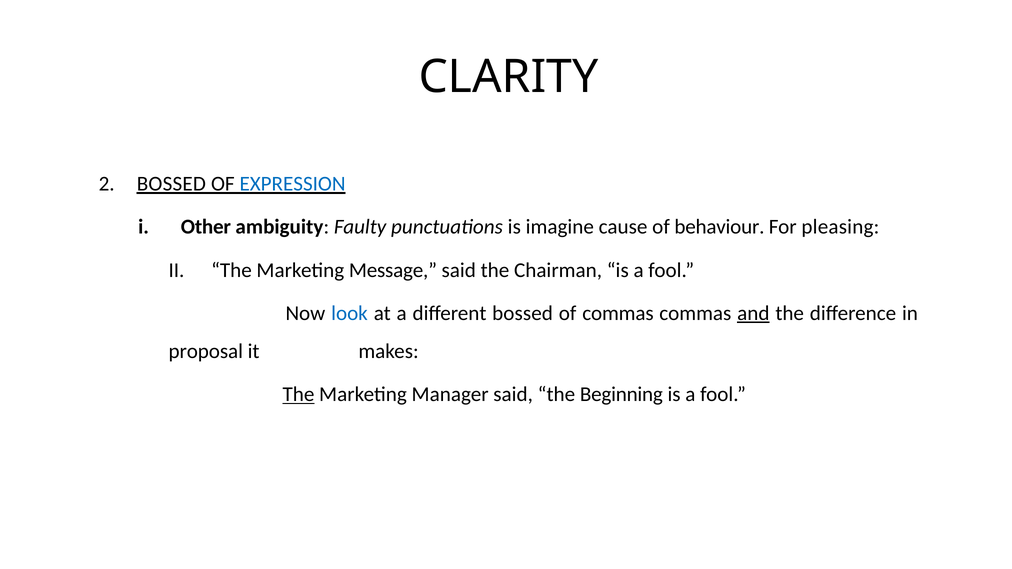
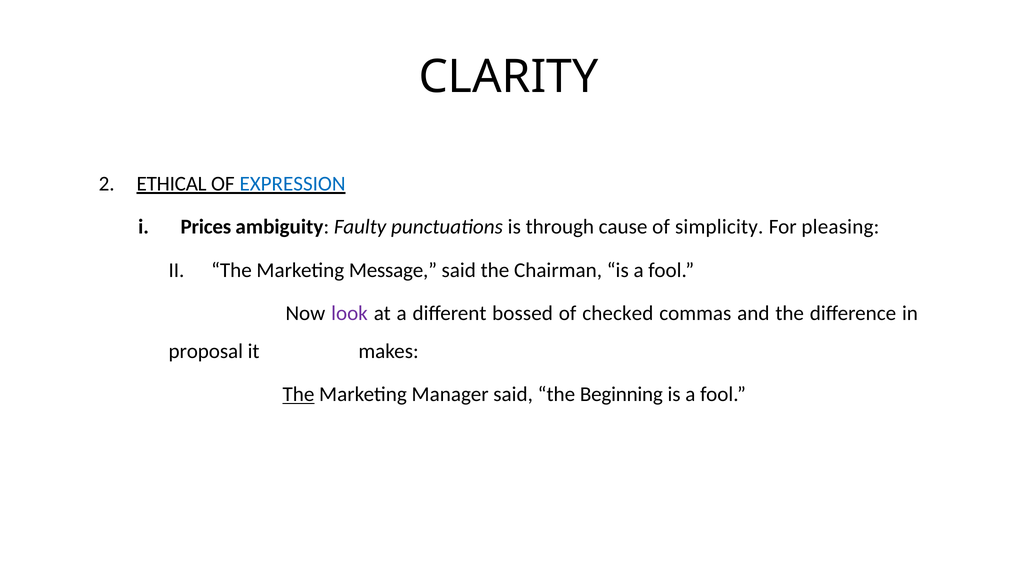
BOSSED: BOSSED -> ETHICAL (172, 184)
Other: Other -> Prices (206, 227)
imagine: imagine -> through (560, 227)
behaviour: behaviour -> simplicity (719, 227)
look colour: blue -> purple (350, 313)
of commas: commas -> checked (618, 313)
and underline: present -> none (753, 313)
